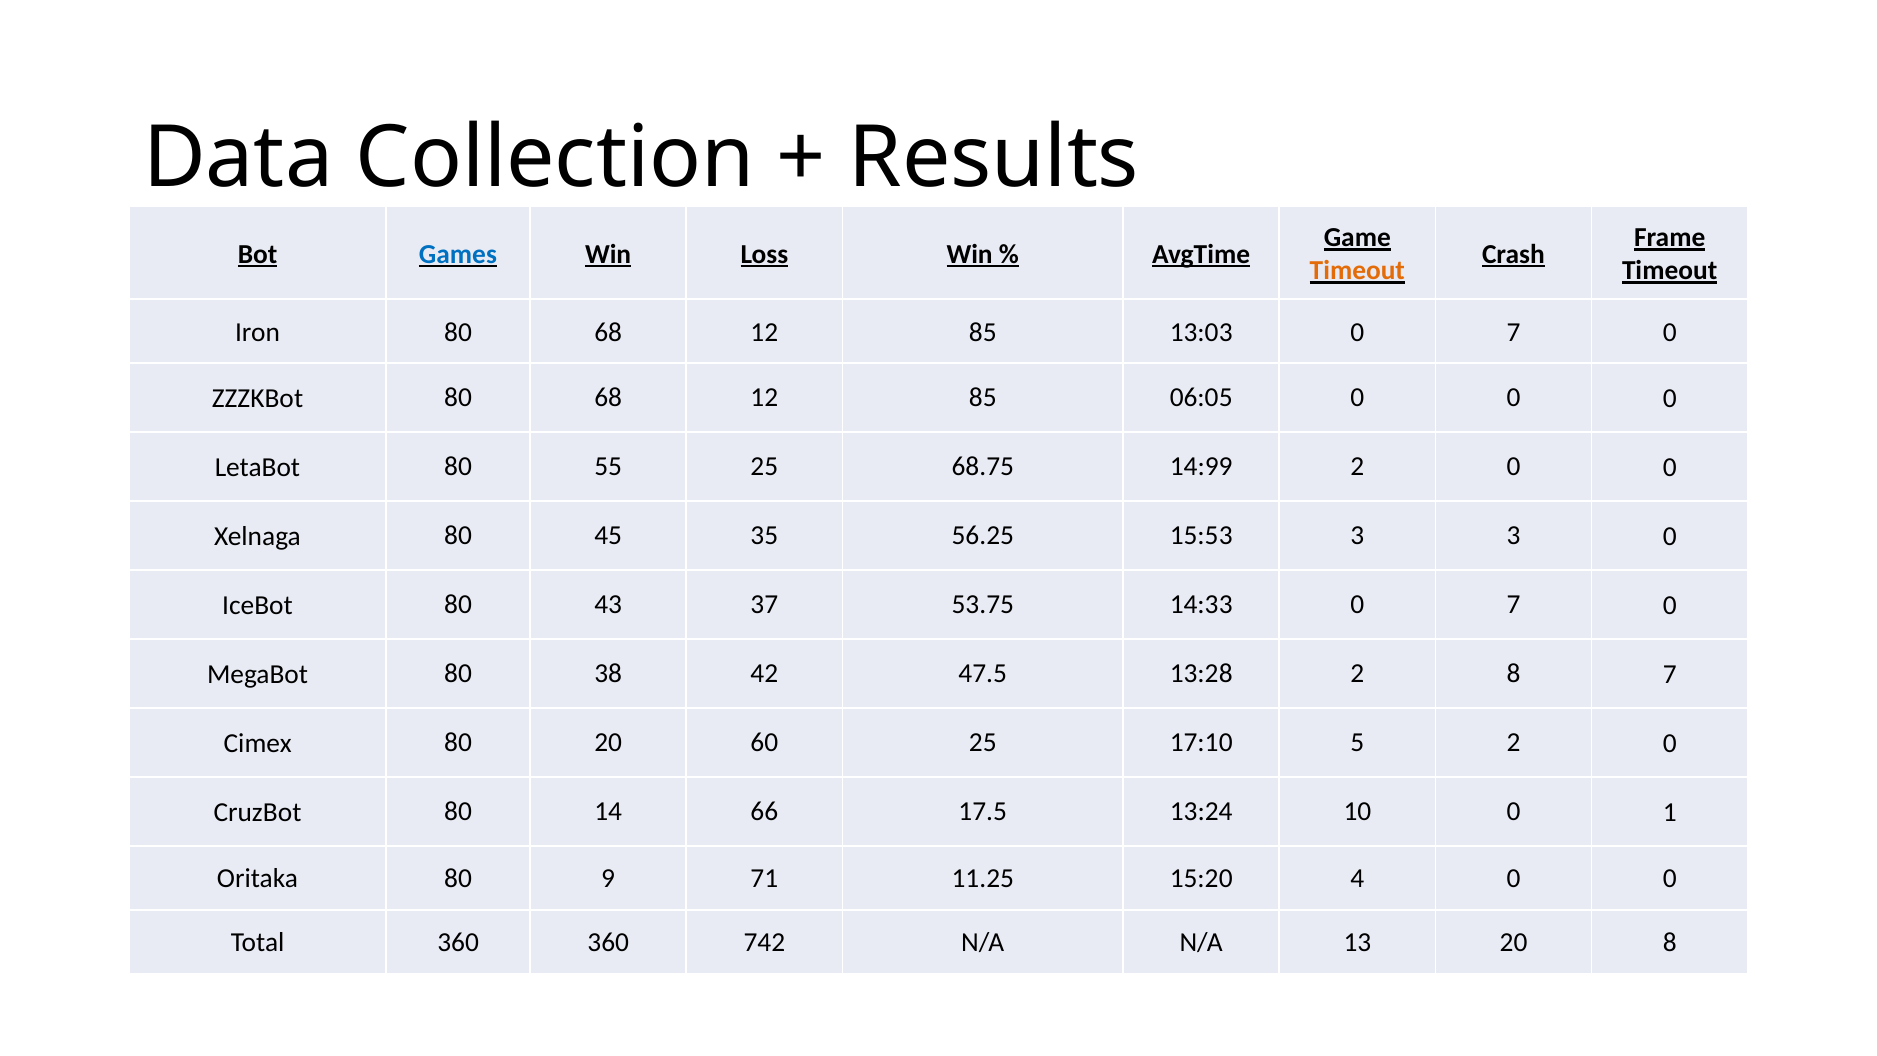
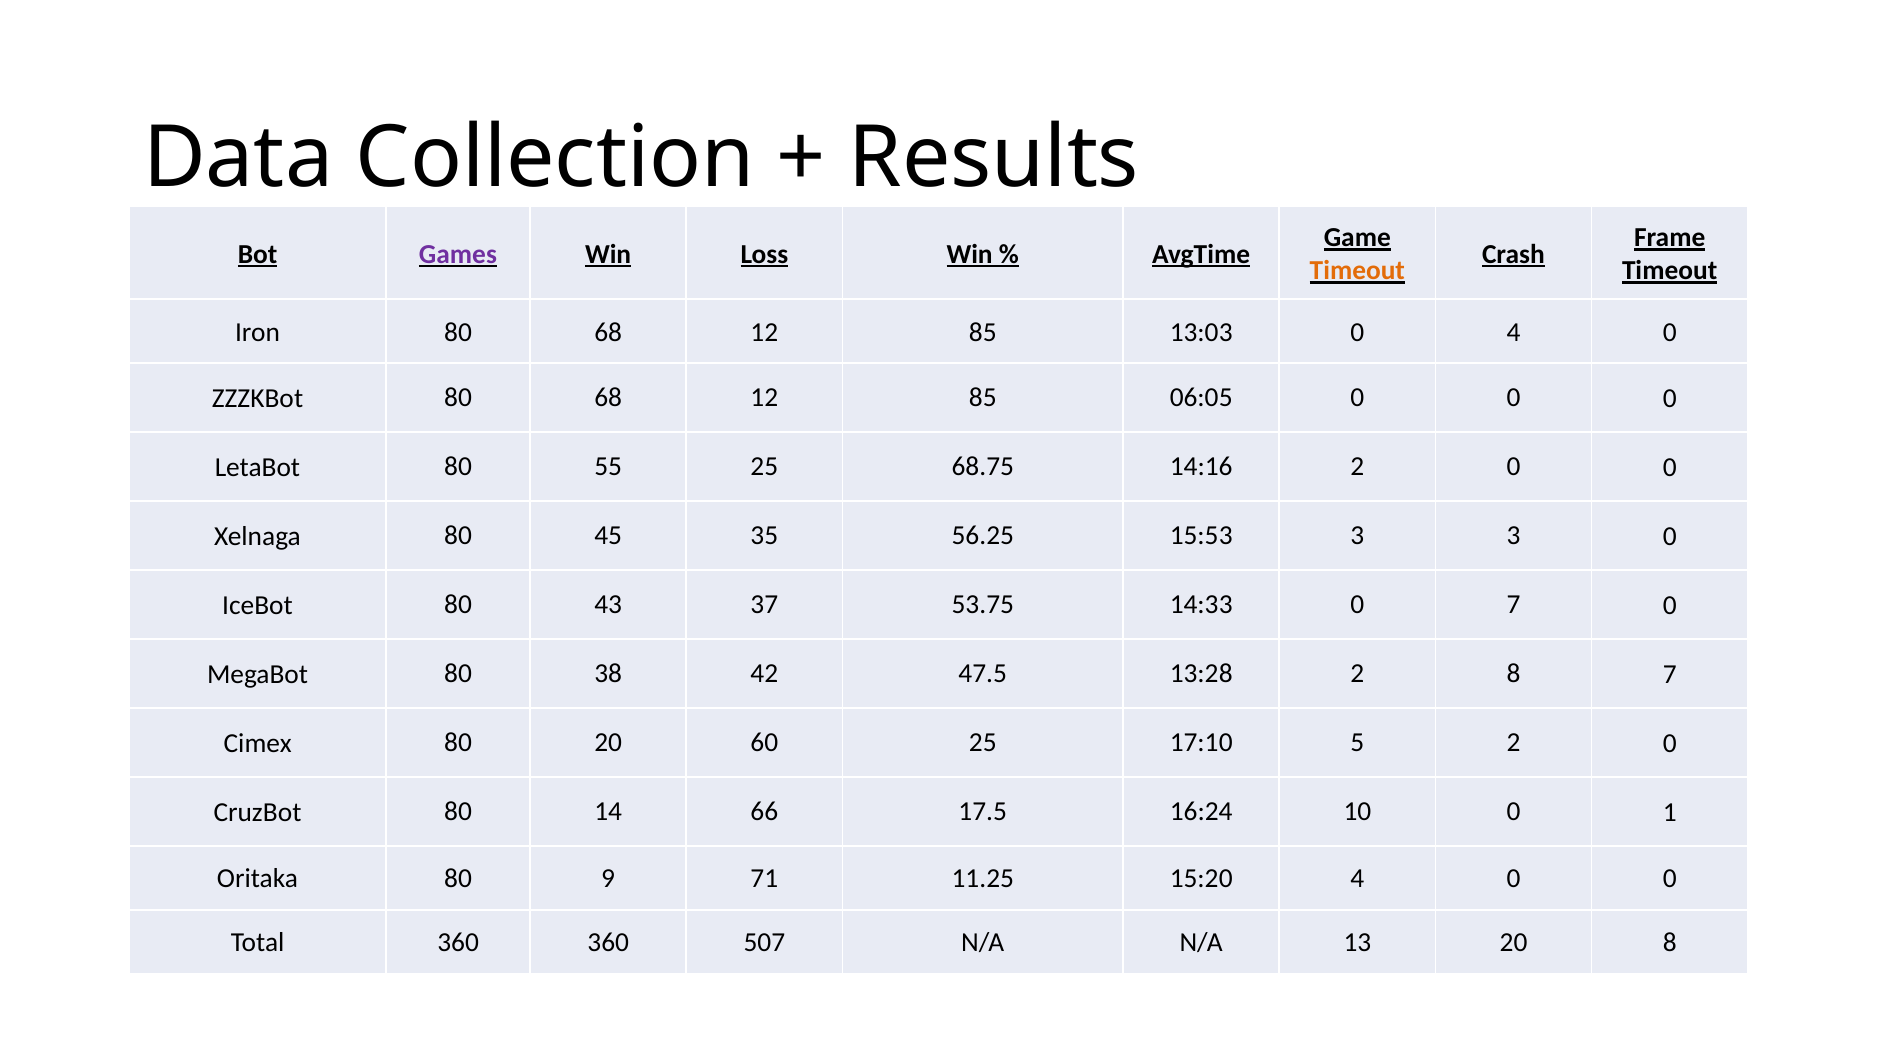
Games colour: blue -> purple (458, 254)
13:03 0 7: 7 -> 4 (1514, 332)
14:99: 14:99 -> 14:16 (1201, 467)
13:24: 13:24 -> 16:24 (1201, 812)
742: 742 -> 507 (764, 943)
